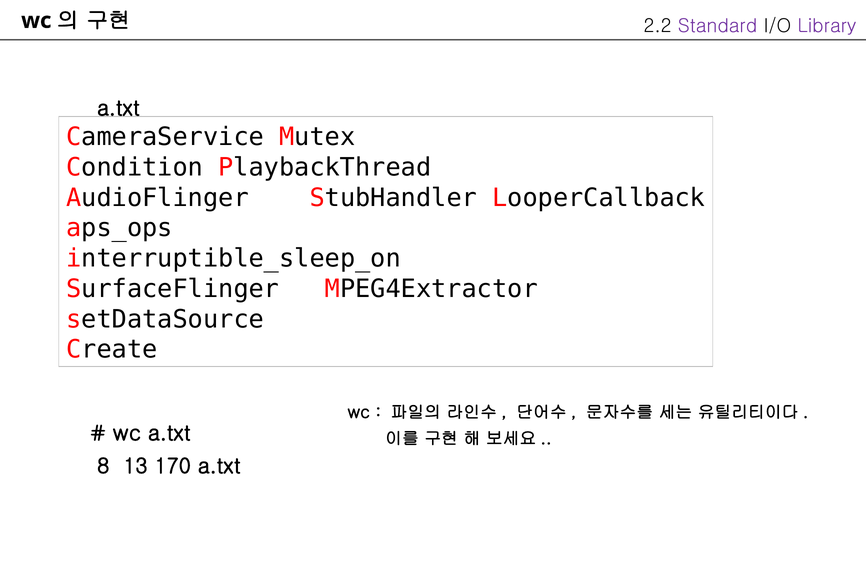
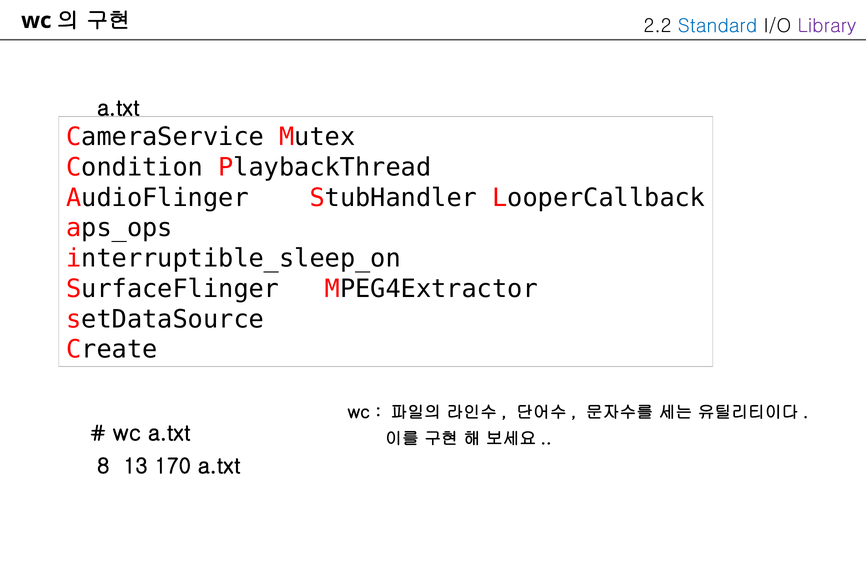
Standard colour: purple -> blue (718, 26)
